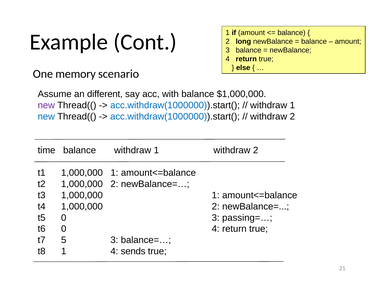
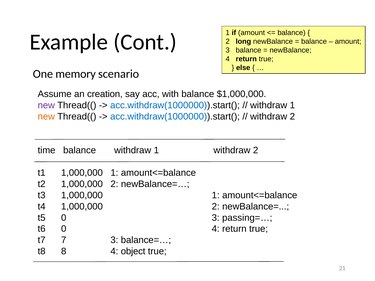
different: different -> creation (105, 94)
new colour: blue -> orange (46, 117)
5: 5 -> 7 (64, 240)
t8 1: 1 -> 8 (64, 252)
sends: sends -> object (133, 252)
